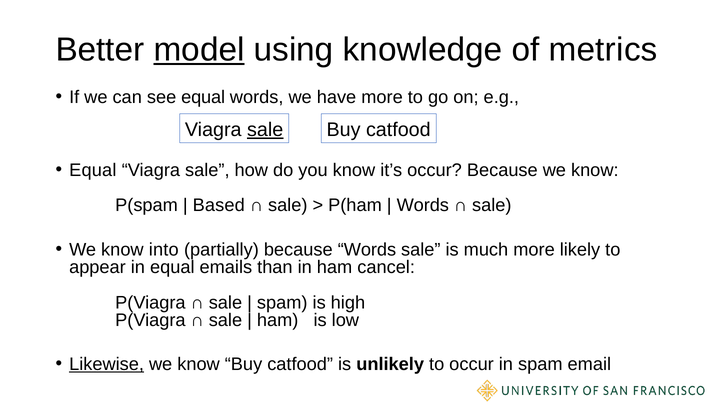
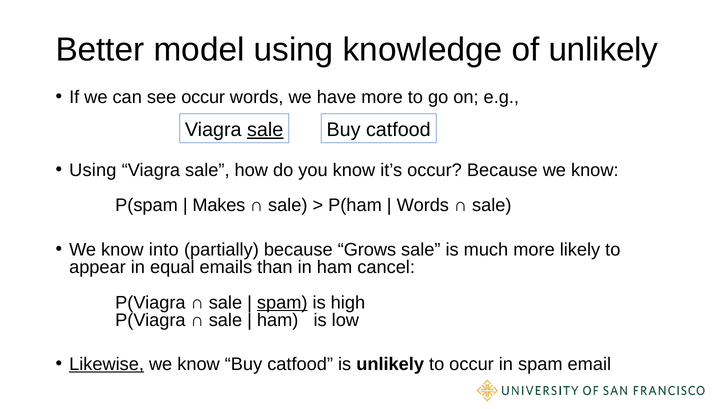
model underline: present -> none (199, 50)
of metrics: metrics -> unlikely (603, 50)
see equal: equal -> occur (203, 98)
Equal: Equal -> Using (93, 170)
Based: Based -> Makes (219, 206)
because Words: Words -> Grows (367, 250)
spam underline: none -> present (282, 303)
